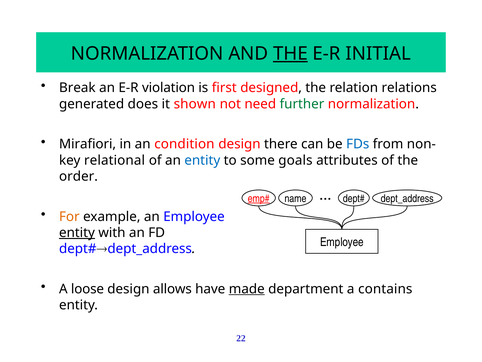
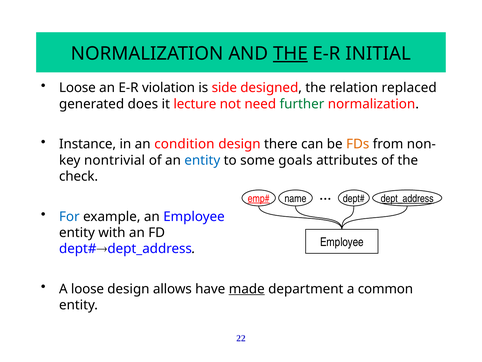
Break: Break -> Loose (77, 88)
first: first -> side (224, 88)
relations: relations -> replaced (409, 88)
shown: shown -> lecture (195, 104)
Mirafiori: Mirafiori -> Instance (88, 144)
FDs colour: blue -> orange (358, 144)
relational: relational -> nontrivial (115, 160)
order: order -> check (79, 176)
dept_address underline: none -> present (407, 198)
For colour: orange -> blue (69, 216)
entity underline: present -> none (77, 232)
contains: contains -> common (385, 289)
